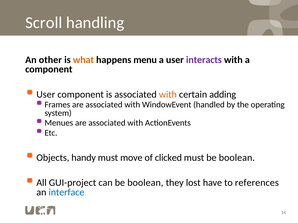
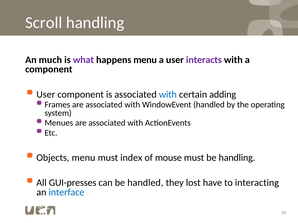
other: other -> much (50, 60)
what colour: orange -> purple (83, 60)
with colour: orange -> blue (168, 95)
Objects handy: handy -> menu (84, 158)
move: move -> index (131, 158)
clicked: clicked -> mouse (168, 158)
must be boolean: boolean -> handling (237, 158)
GUI-project: GUI-project -> GUI-presses (73, 183)
can be boolean: boolean -> handled (145, 183)
references: references -> interacting (257, 183)
